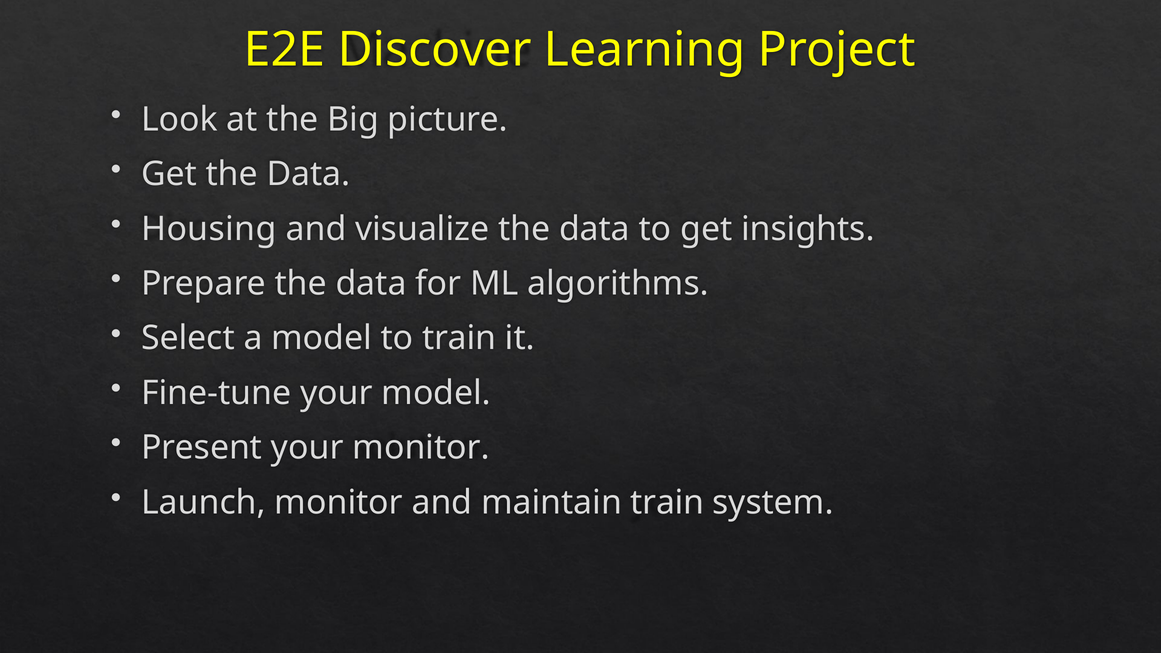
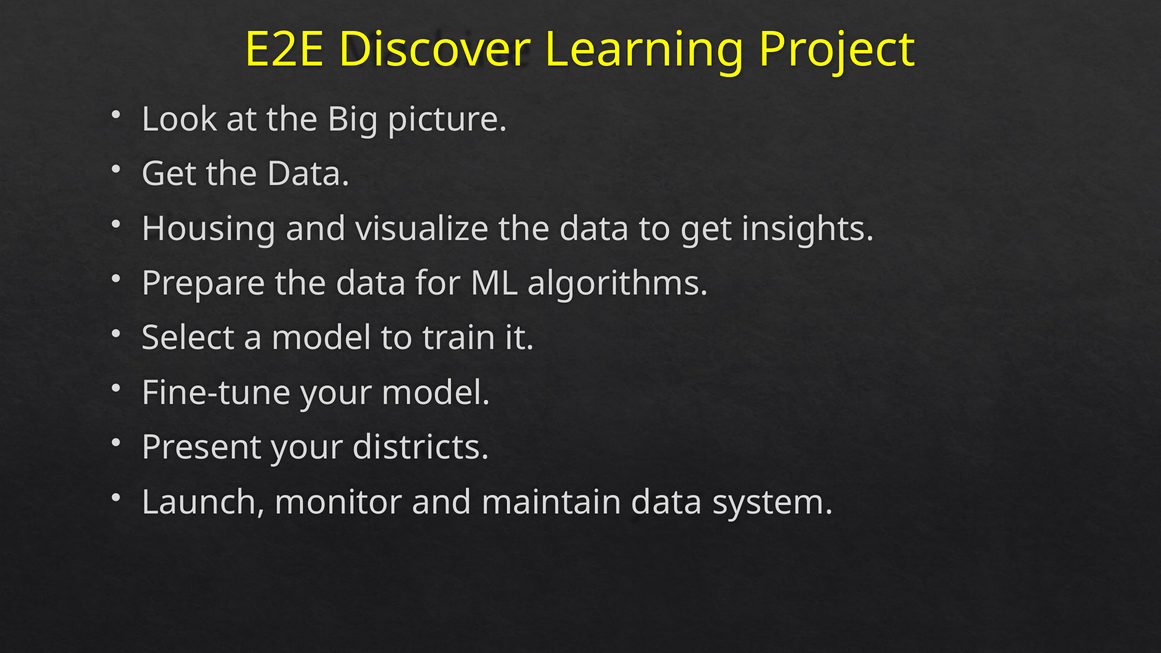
your monitor: monitor -> districts (421, 448)
maintain train: train -> data (667, 502)
